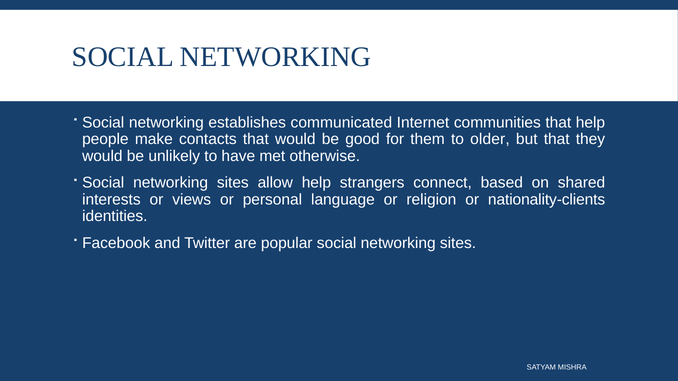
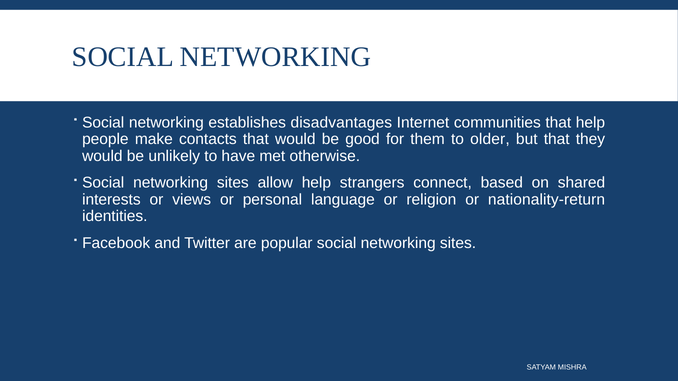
communicated: communicated -> disadvantages (341, 123)
nationality-clients: nationality-clients -> nationality-return (547, 200)
